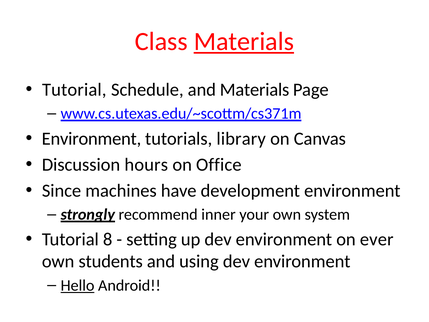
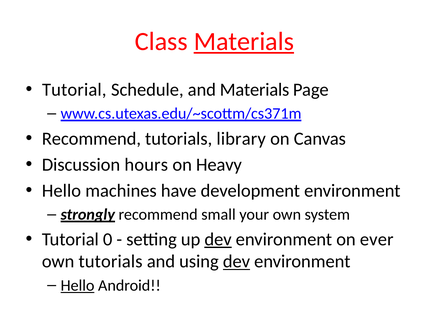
Environment: Environment -> Recommend (91, 139)
Office: Office -> Heavy (219, 165)
Since: Since -> Hello (61, 191)
inner: inner -> small (219, 214)
8: 8 -> 0 (108, 239)
dev underline: none -> present (218, 239)
own students: students -> tutorials (111, 261)
dev underline: none -> present (236, 261)
